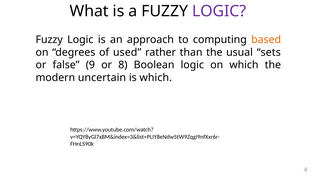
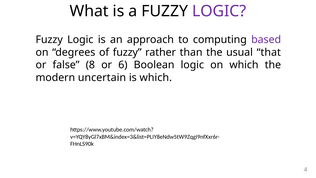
based colour: orange -> purple (266, 40)
of used: used -> fuzzy (127, 52)
sets: sets -> that (269, 52)
9: 9 -> 8 (90, 65)
8: 8 -> 6 (123, 65)
